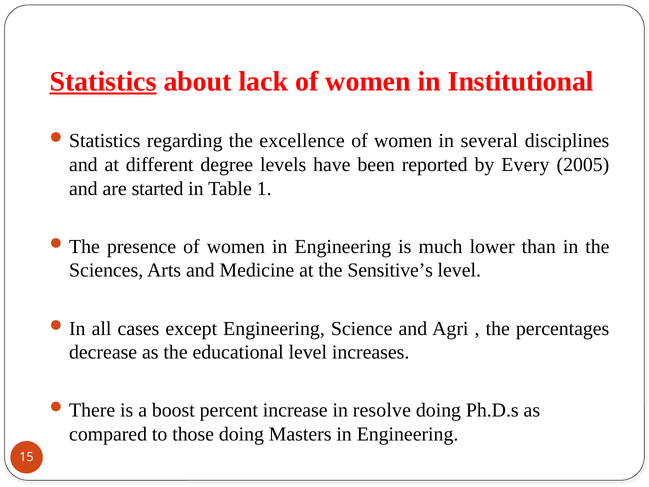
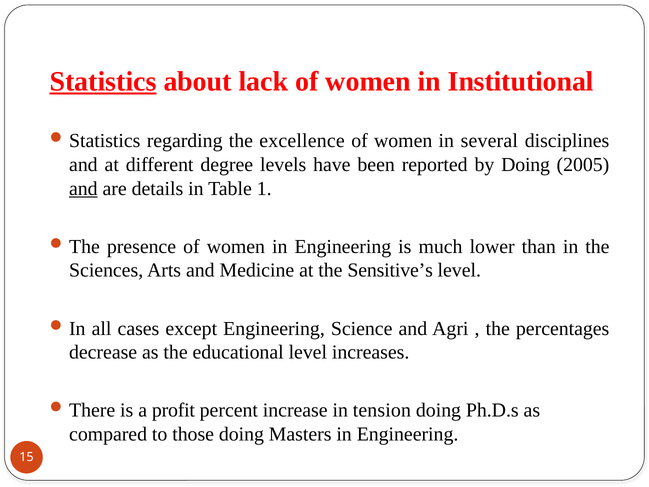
by Every: Every -> Doing (526, 165)
and underline: none -> present (83, 188)
started: started -> details (157, 188)
boost: boost -> profit (173, 410)
resolve: resolve -> tension (382, 410)
